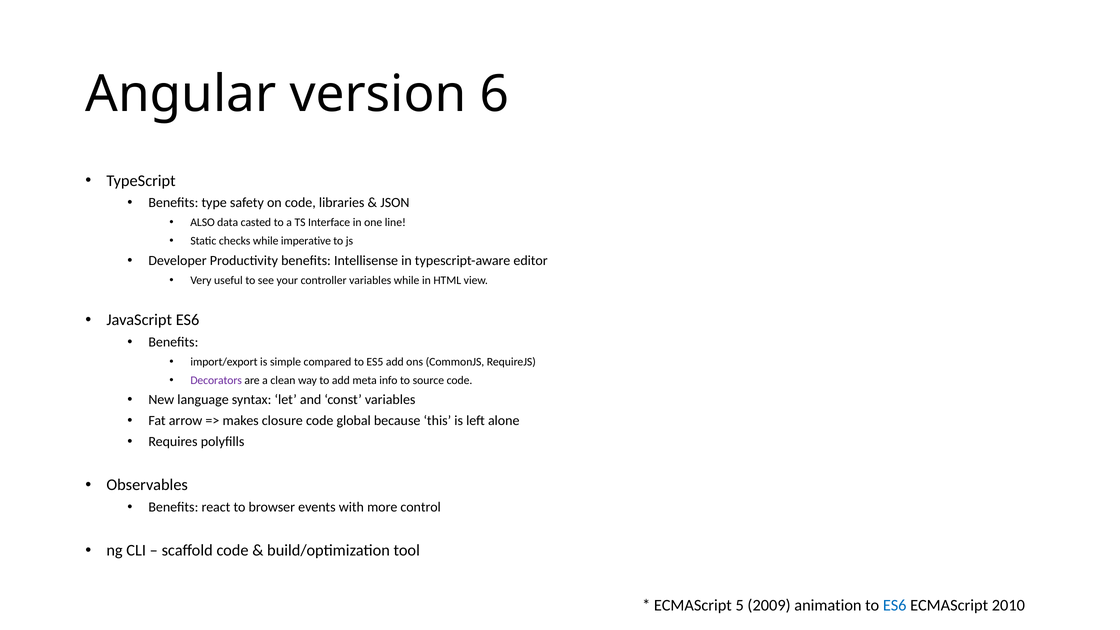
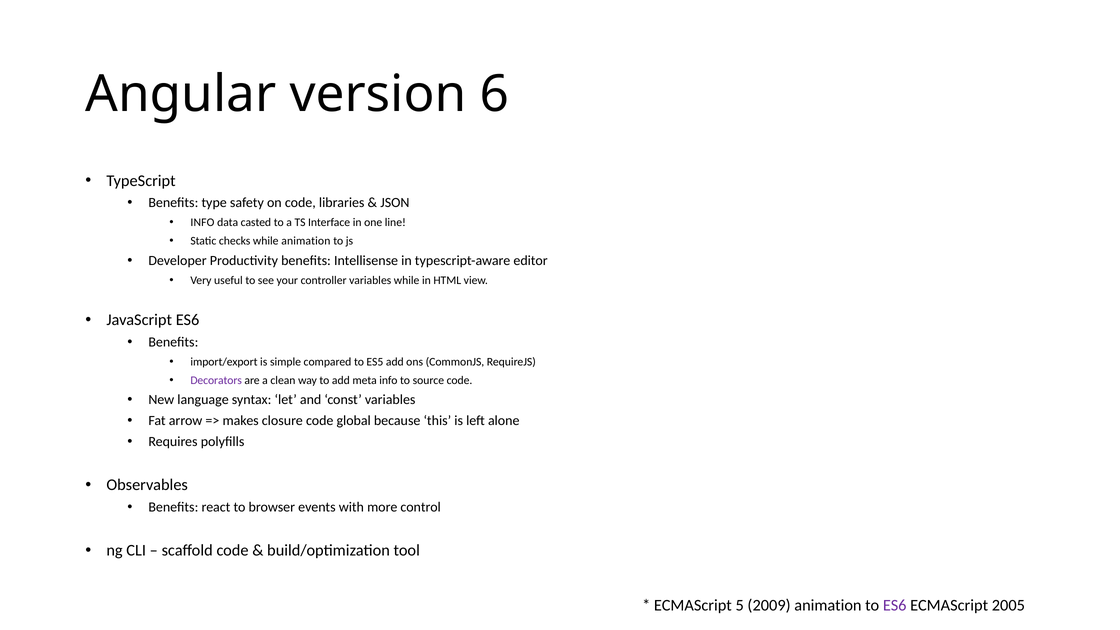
ALSO: ALSO -> INFO (202, 223)
while imperative: imperative -> animation (306, 241)
ES6 colour: blue -> purple (895, 605)
2010: 2010 -> 2005 (1008, 605)
